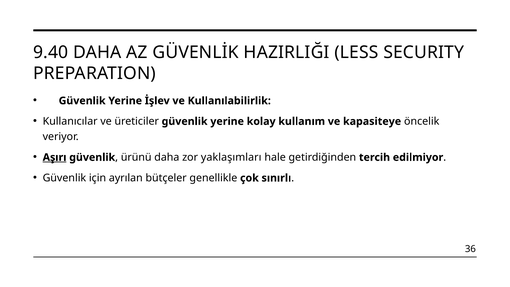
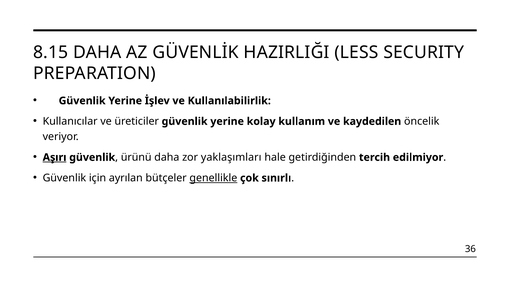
9.40: 9.40 -> 8.15 (51, 52)
kapasiteye: kapasiteye -> kaydedilen (372, 121)
genellikle underline: none -> present (213, 178)
